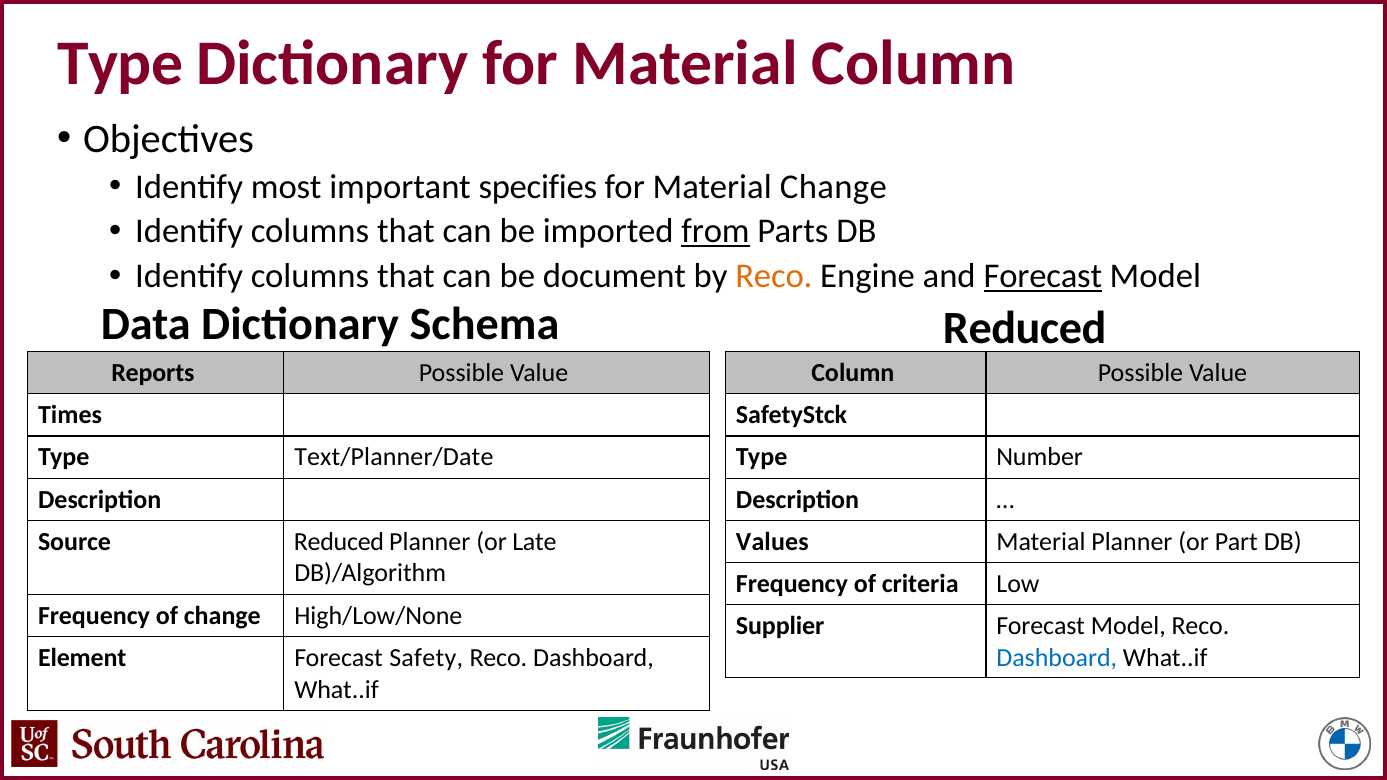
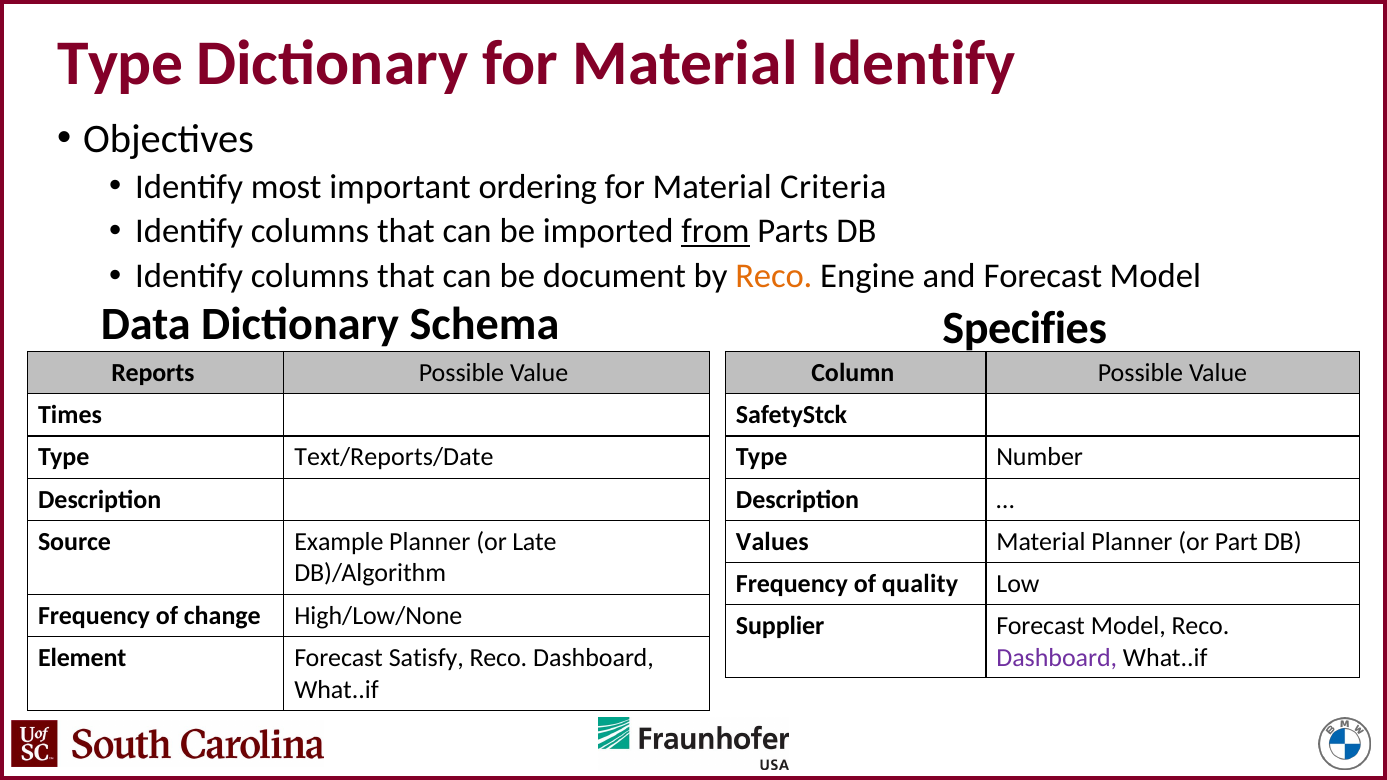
Material Column: Column -> Identify (914, 63)
specifies: specifies -> ordering (538, 187)
Material Change: Change -> Criteria (833, 187)
Forecast underline: present -> none (1043, 276)
Reduced: Reduced -> Specifies (1025, 328)
Text/Planner/Date: Text/Planner/Date -> Text/Reports/Date (394, 457)
Source Reduced: Reduced -> Example (339, 542)
criteria: criteria -> quality (920, 584)
Safety: Safety -> Satisfy (426, 658)
Dashboard colour: blue -> purple (1057, 658)
